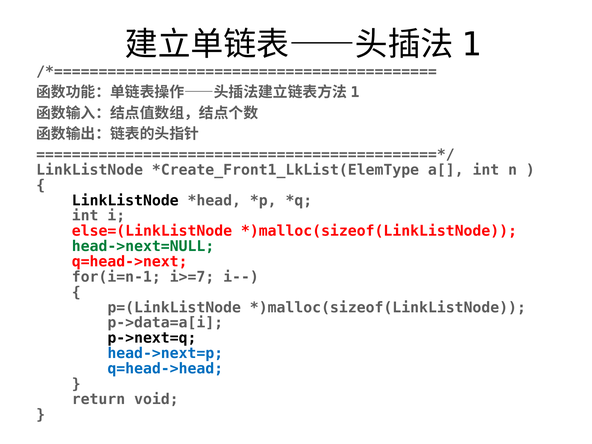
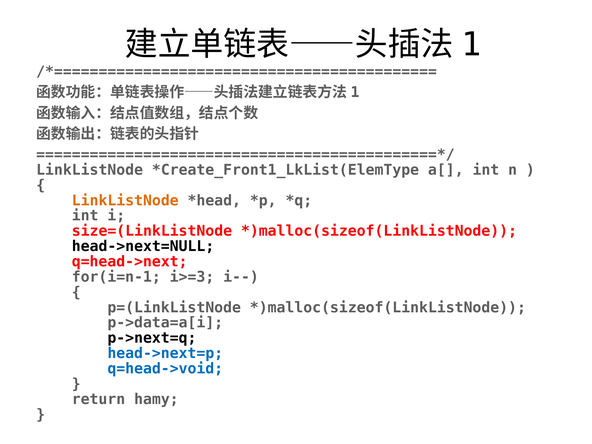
LinkListNode colour: black -> orange (125, 200)
else=(LinkListNode: else=(LinkListNode -> size=(LinkListNode (152, 231)
head->next=NULL colour: green -> black (143, 246)
i>=7: i>=7 -> i>=3 (192, 277)
q=head->head: q=head->head -> q=head->void (165, 369)
void: void -> hamy (156, 399)
